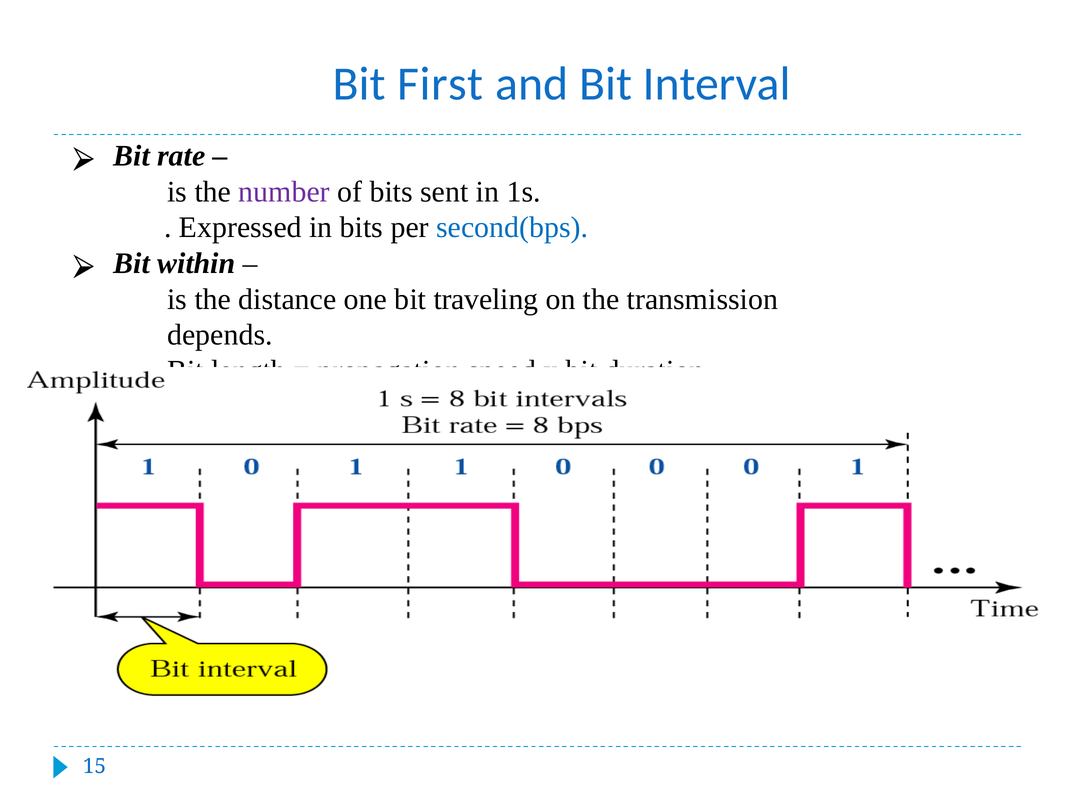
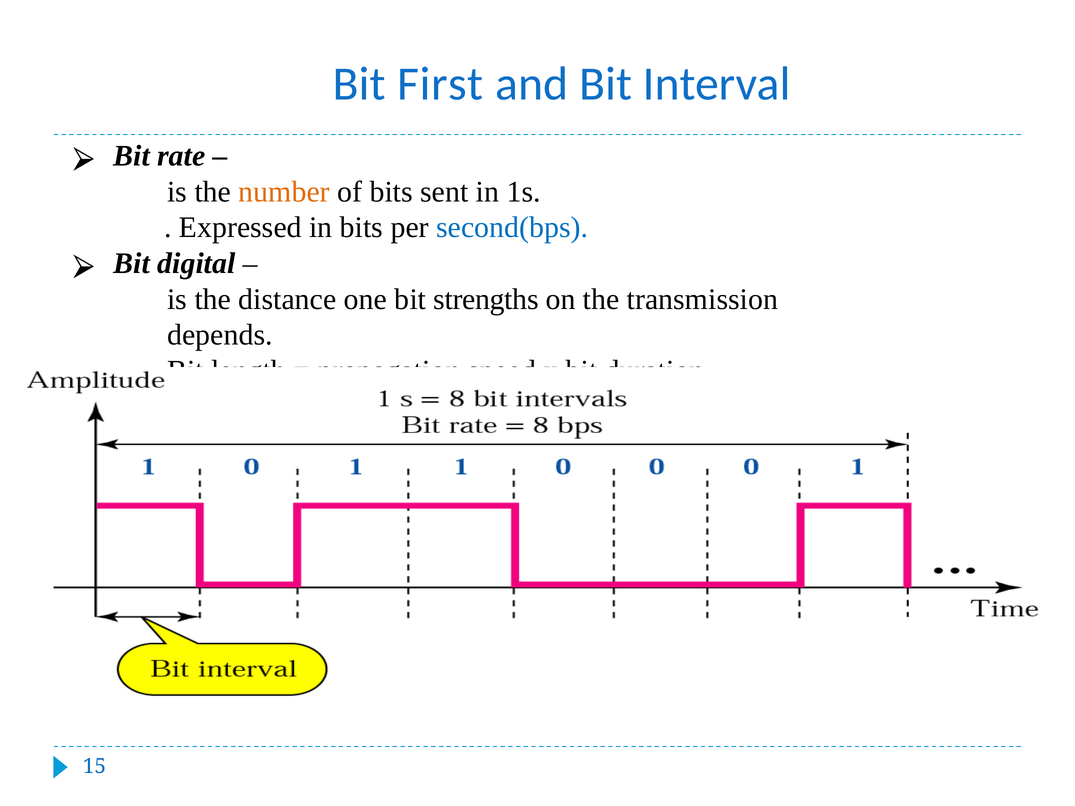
number colour: purple -> orange (284, 192)
within: within -> digital (196, 263)
traveling: traveling -> strengths (486, 299)
